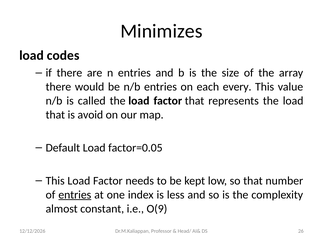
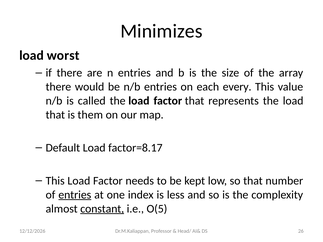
codes: codes -> worst (63, 55)
avoid: avoid -> them (90, 115)
factor=0.05: factor=0.05 -> factor=8.17 (135, 148)
constant underline: none -> present (102, 209)
O(9: O(9 -> O(5 (157, 209)
